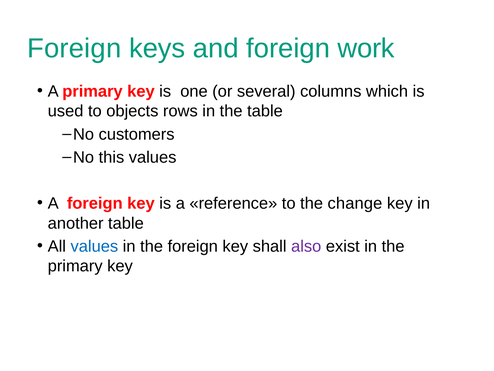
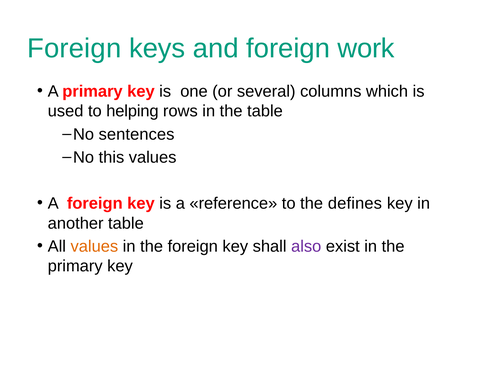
objects: objects -> helping (132, 111)
customers: customers -> sentences (137, 134)
change: change -> defines (355, 203)
values colour: blue -> orange (94, 246)
